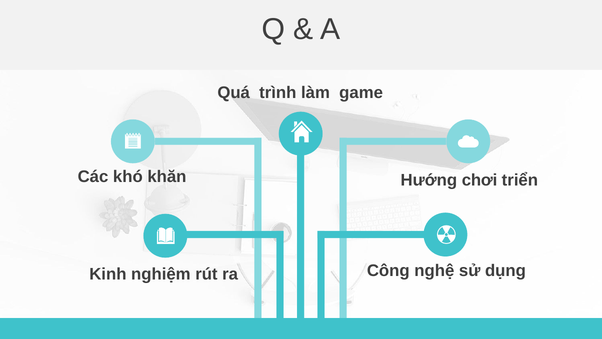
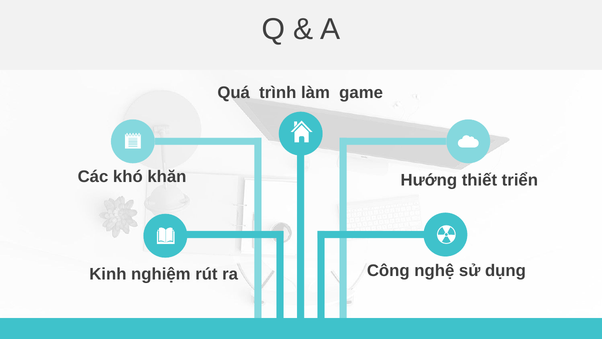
chơi: chơi -> thiết (479, 180)
